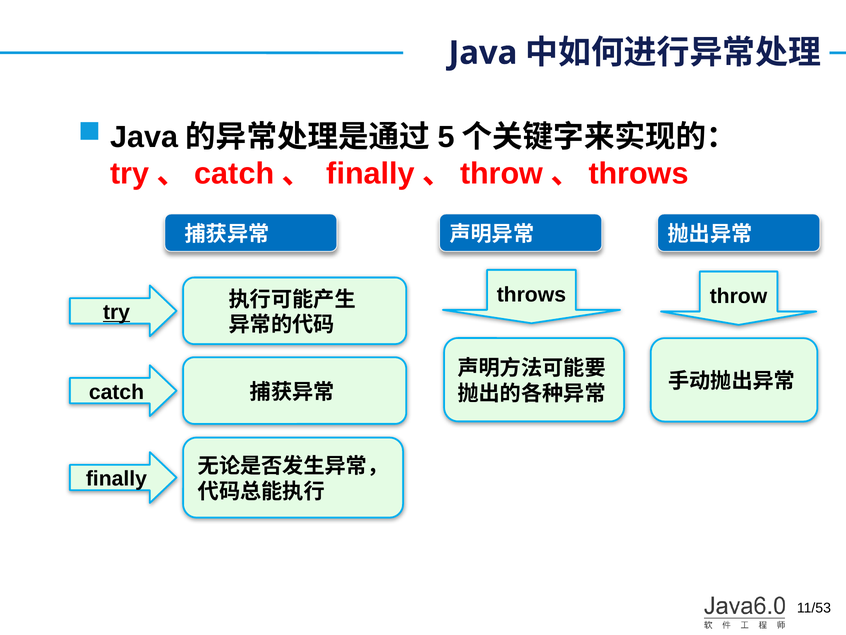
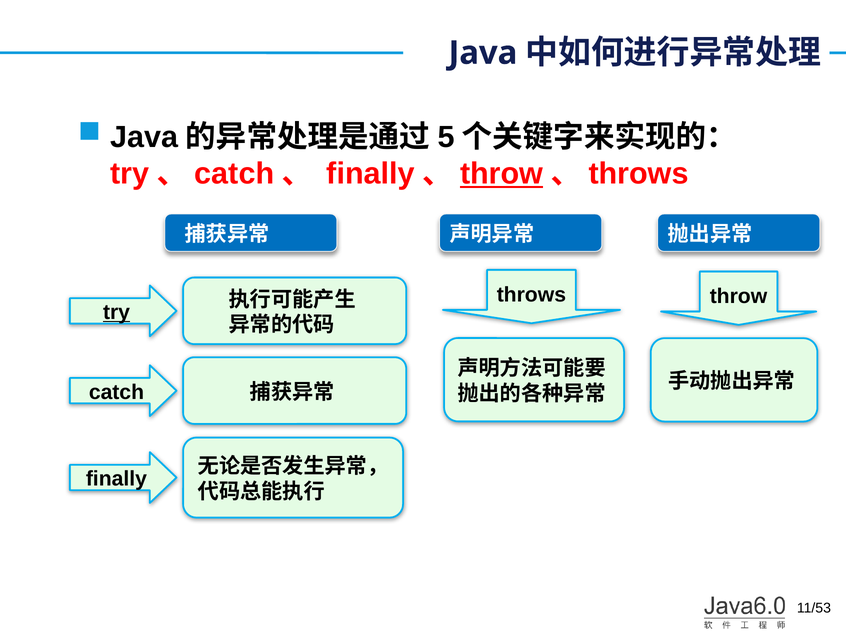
throw underline: none -> present (502, 174)
